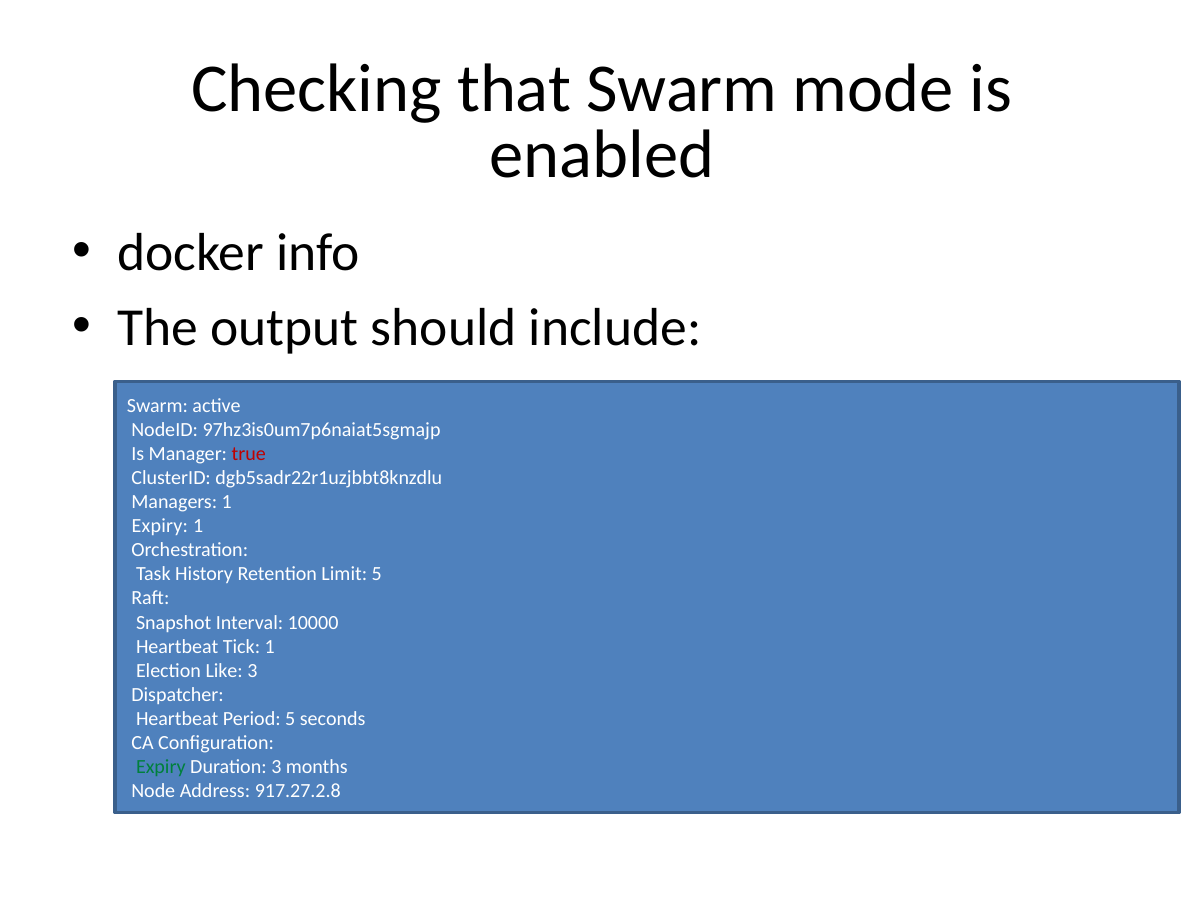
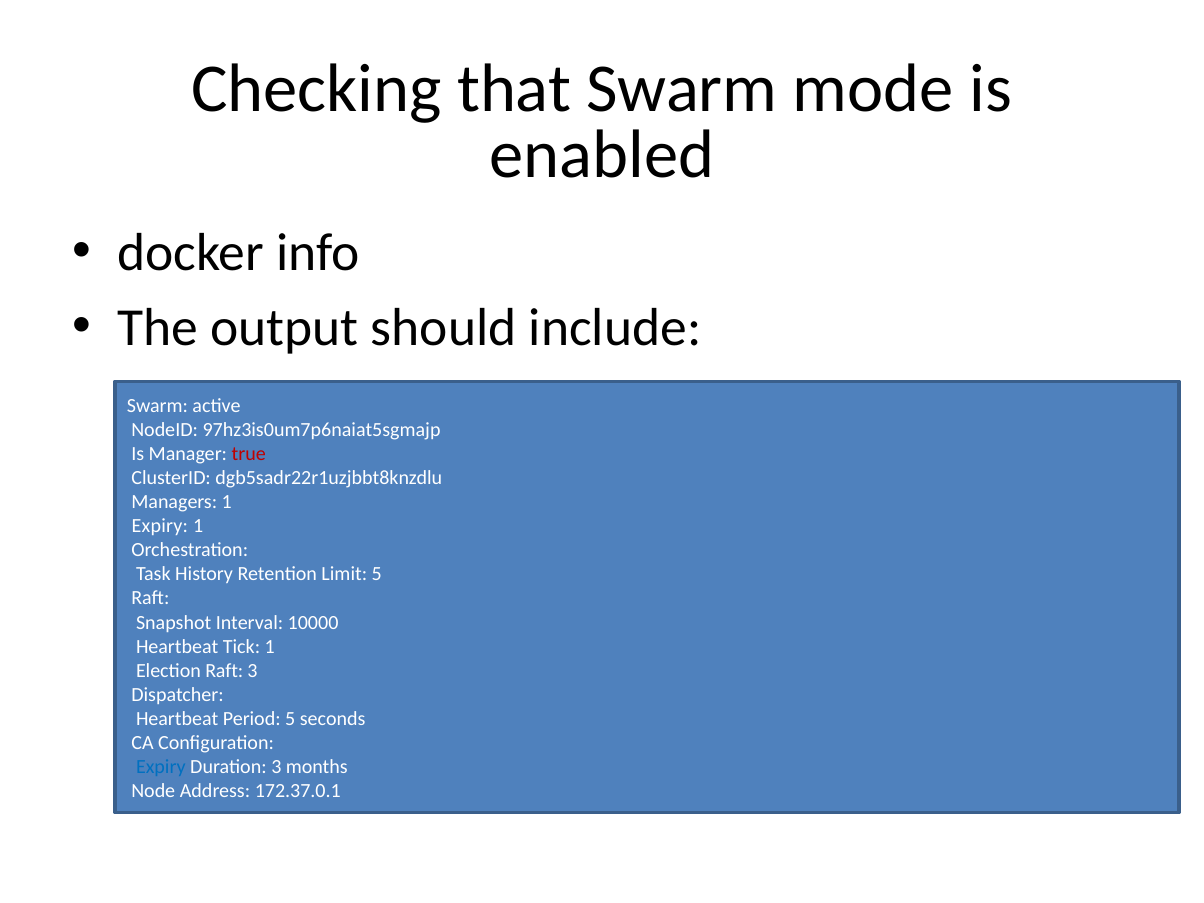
Election Like: Like -> Raft (224, 671)
Expiry colour: green -> blue (161, 767)
917.27.2.8: 917.27.2.8 -> 172.37.0.1 (298, 791)
